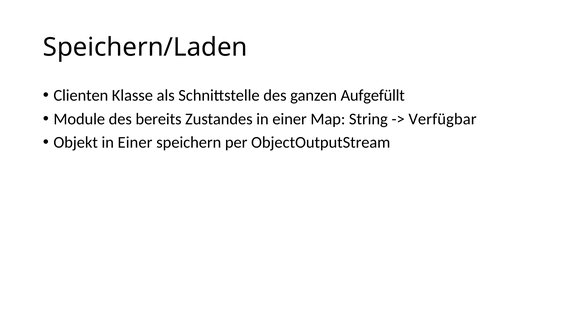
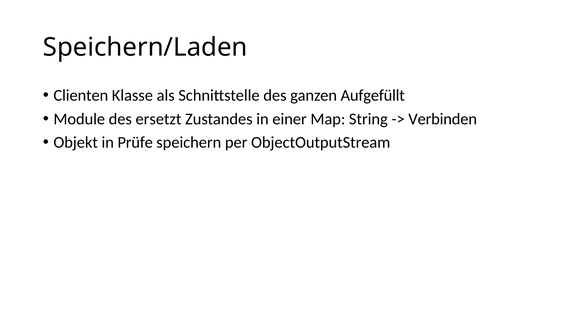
bereits: bereits -> ersetzt (159, 119)
Verfügbar: Verfügbar -> Verbinden (443, 119)
Objekt in Einer: Einer -> Prüfe (135, 142)
